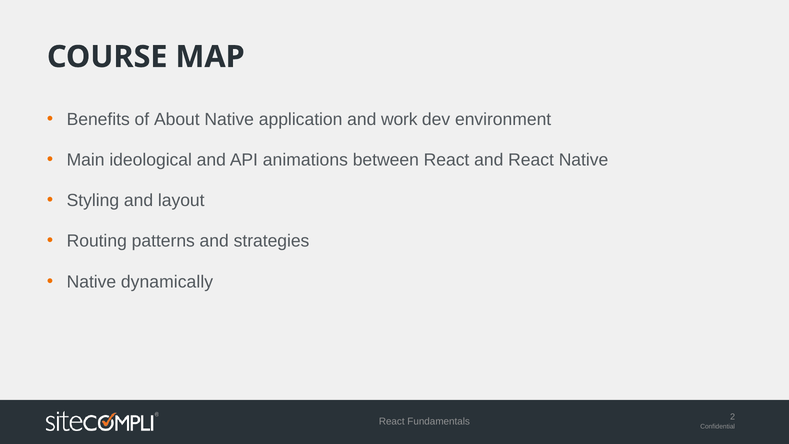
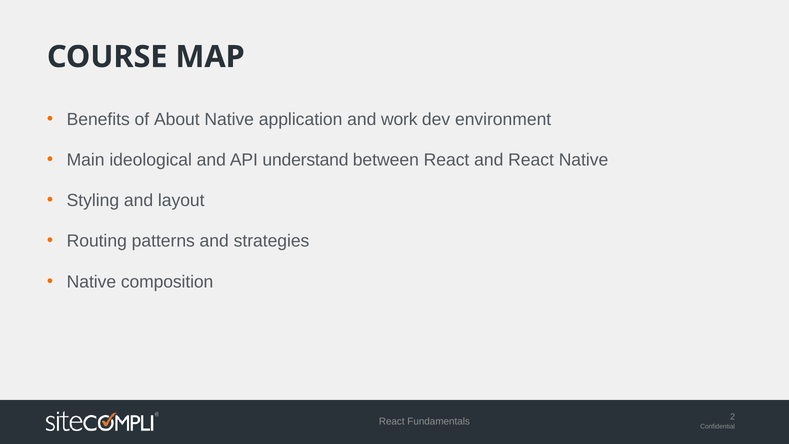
animations: animations -> understand (305, 160)
dynamically: dynamically -> composition (167, 282)
